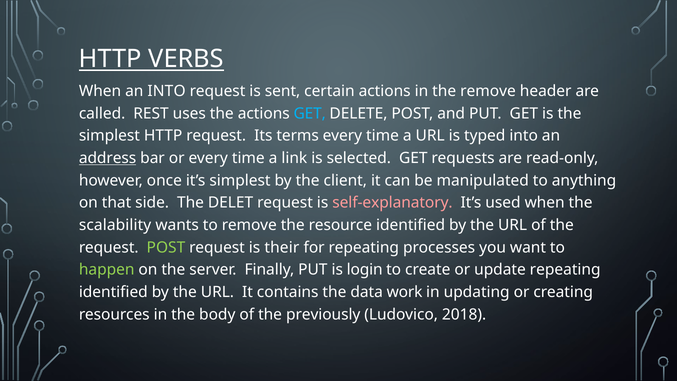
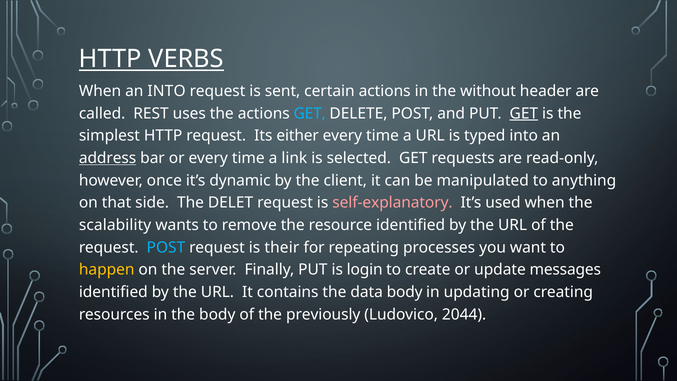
the remove: remove -> without (488, 91)
GET underline: none -> present (524, 113)
terms: terms -> either (298, 136)
it’s simplest: simplest -> dynamic (240, 180)
POST colour: light green -> light blue (166, 247)
happen colour: light green -> yellow (107, 270)
update repeating: repeating -> messages (565, 270)
data work: work -> body (405, 292)
2018: 2018 -> 2044 (464, 314)
